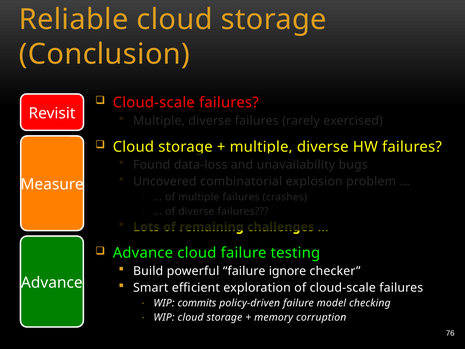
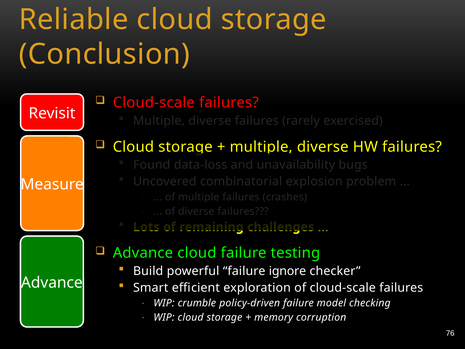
commits: commits -> crumble (197, 303)
